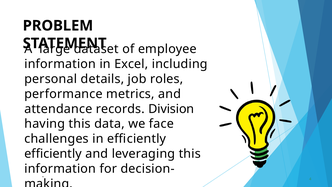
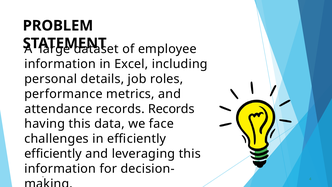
records Division: Division -> Records (171, 109)
